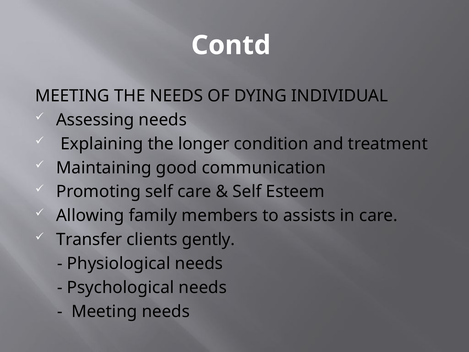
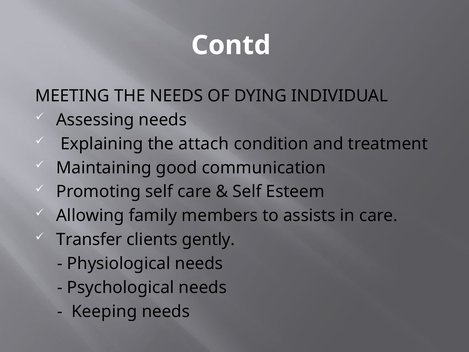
longer: longer -> attach (204, 144)
Meeting: Meeting -> Keeping (104, 311)
